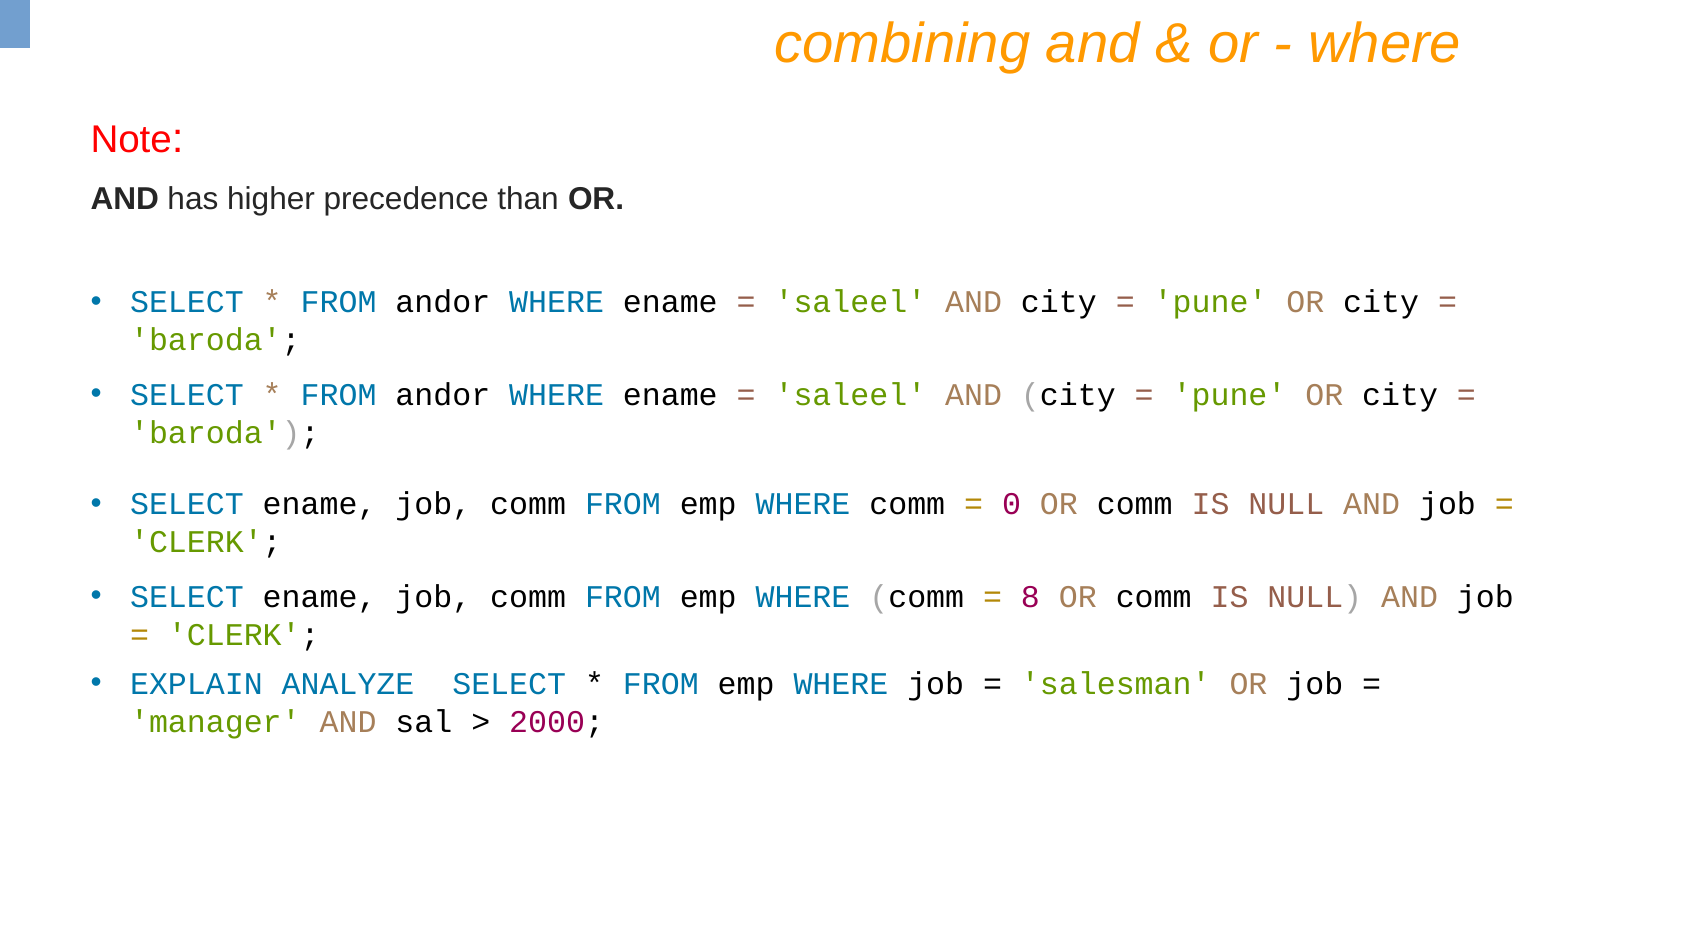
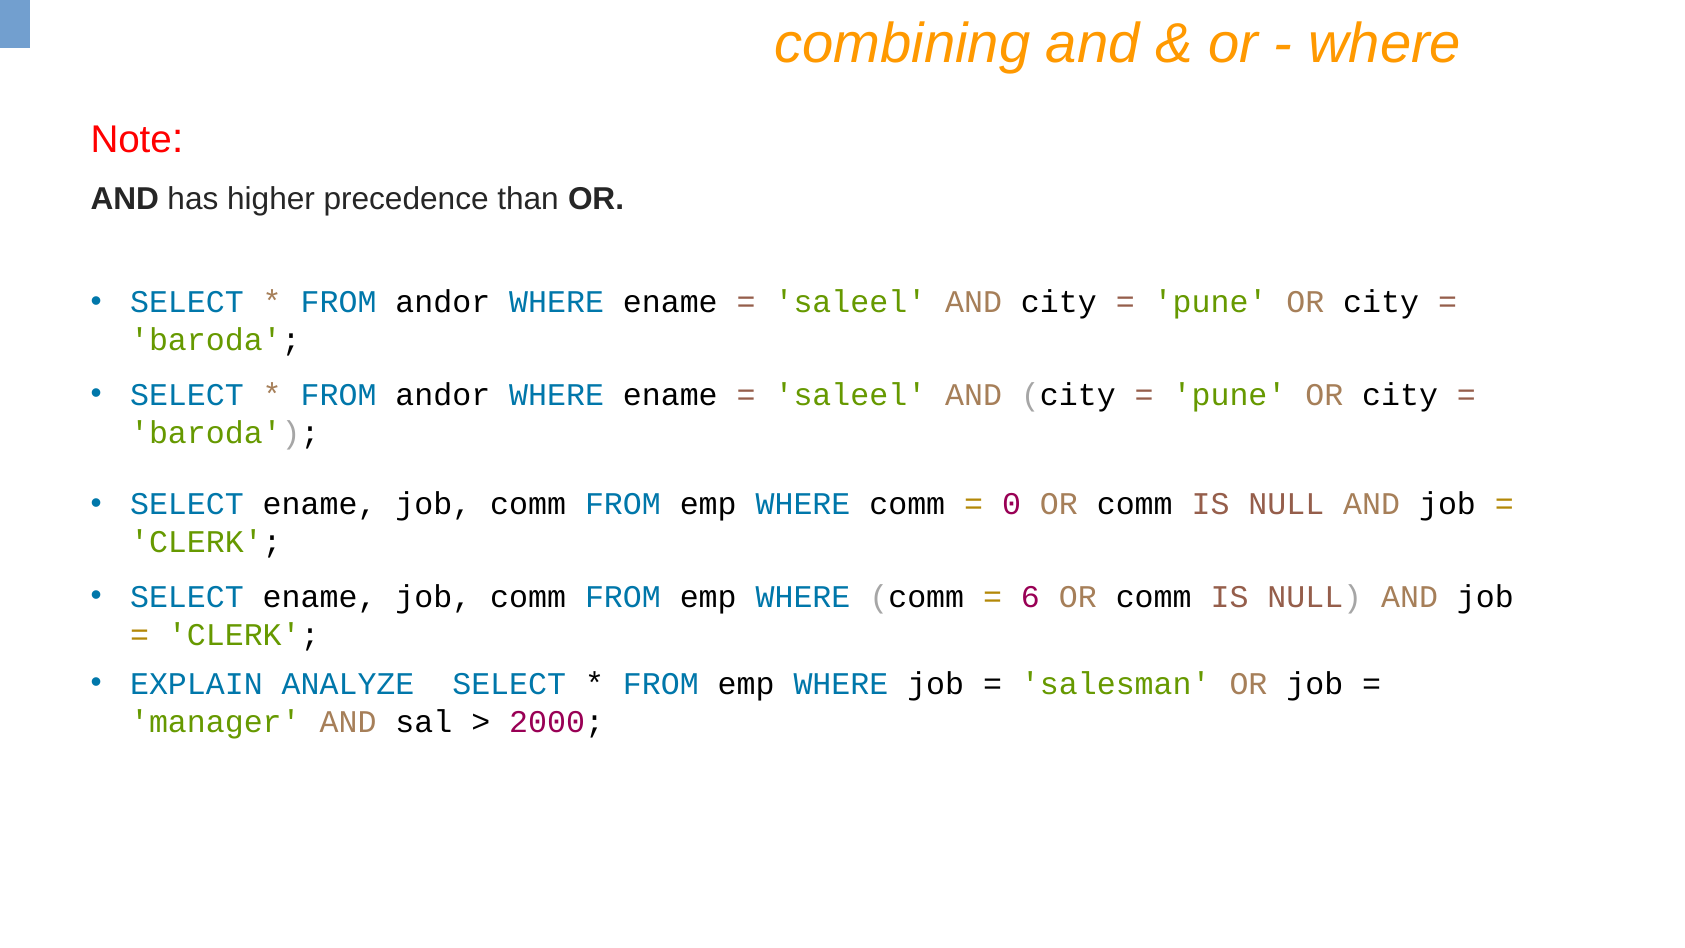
8: 8 -> 6 (1030, 597)
